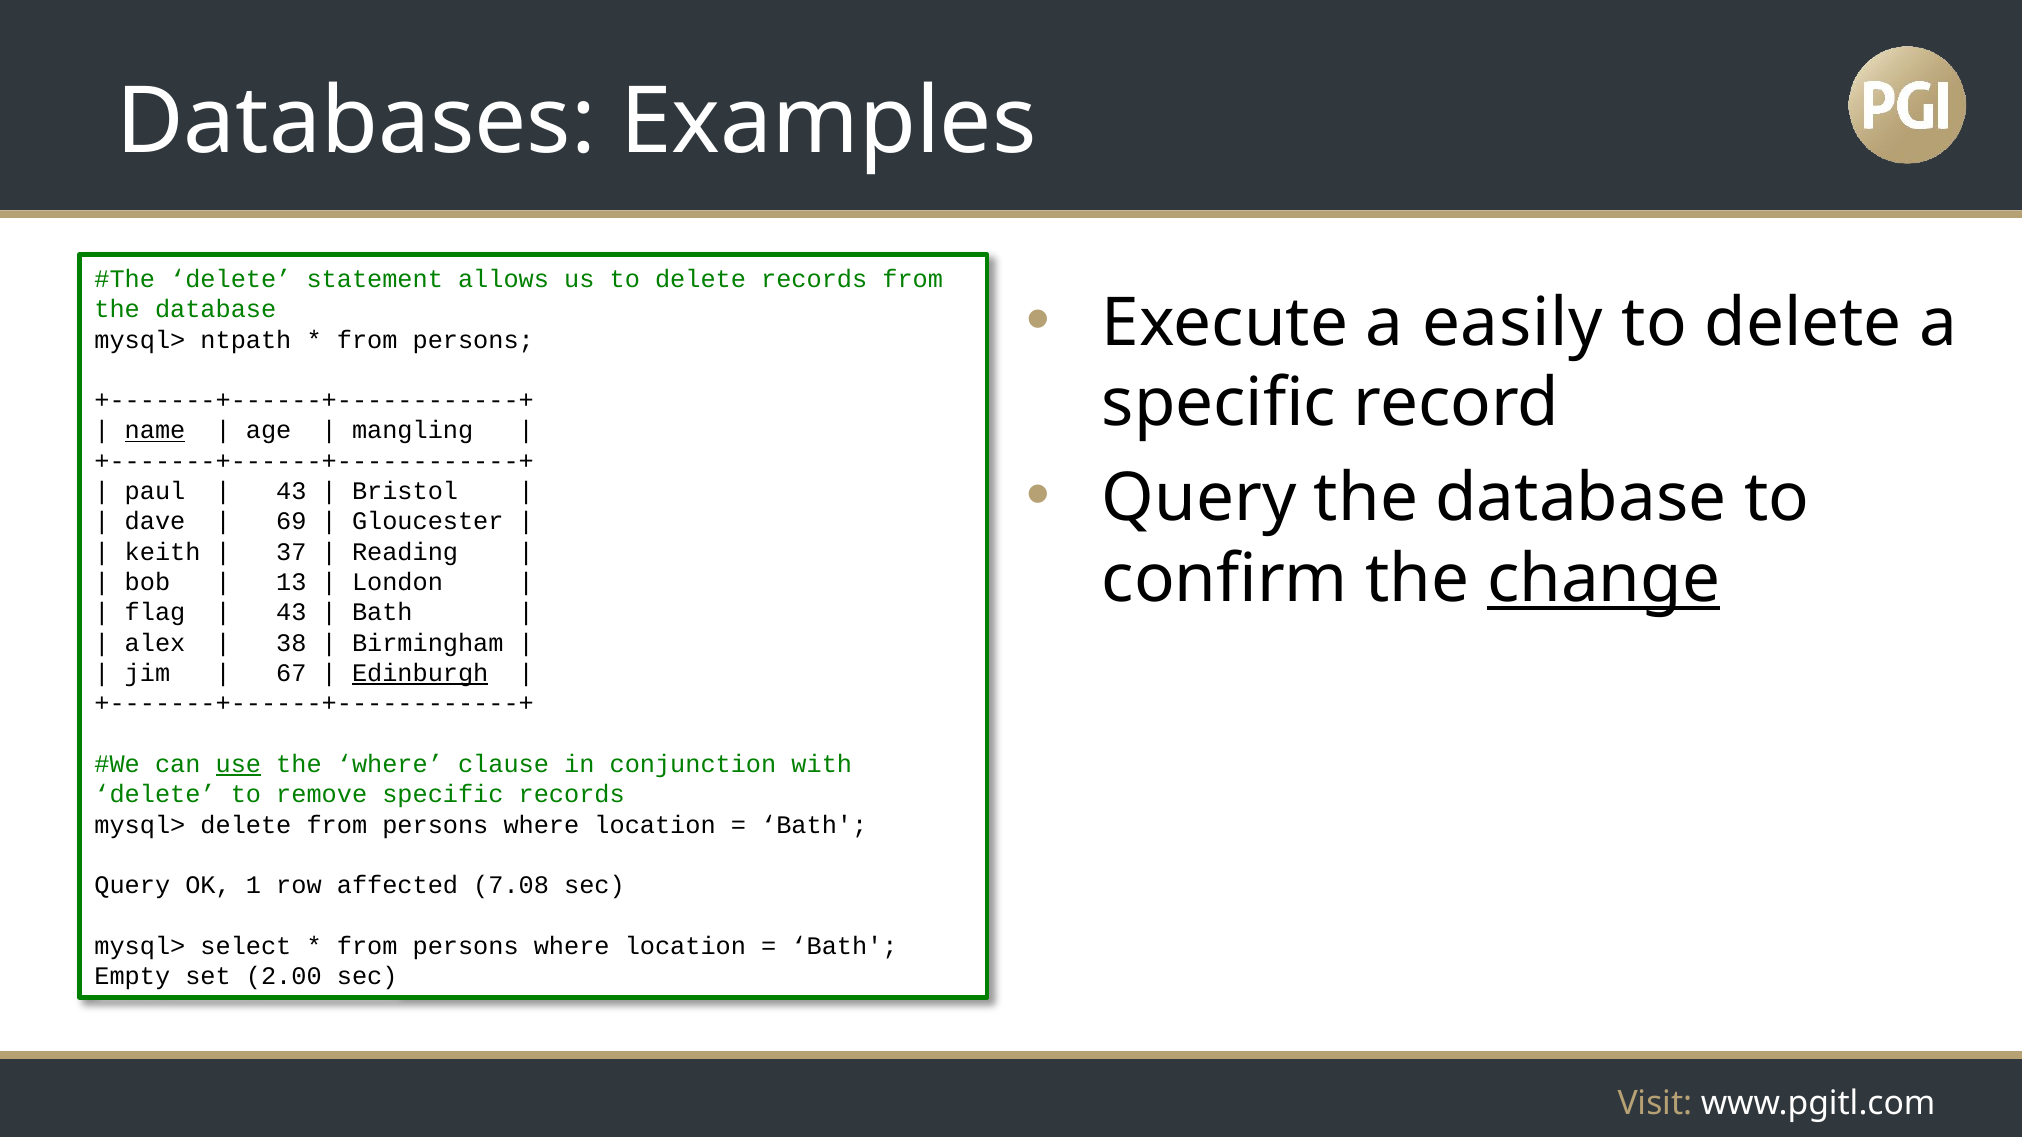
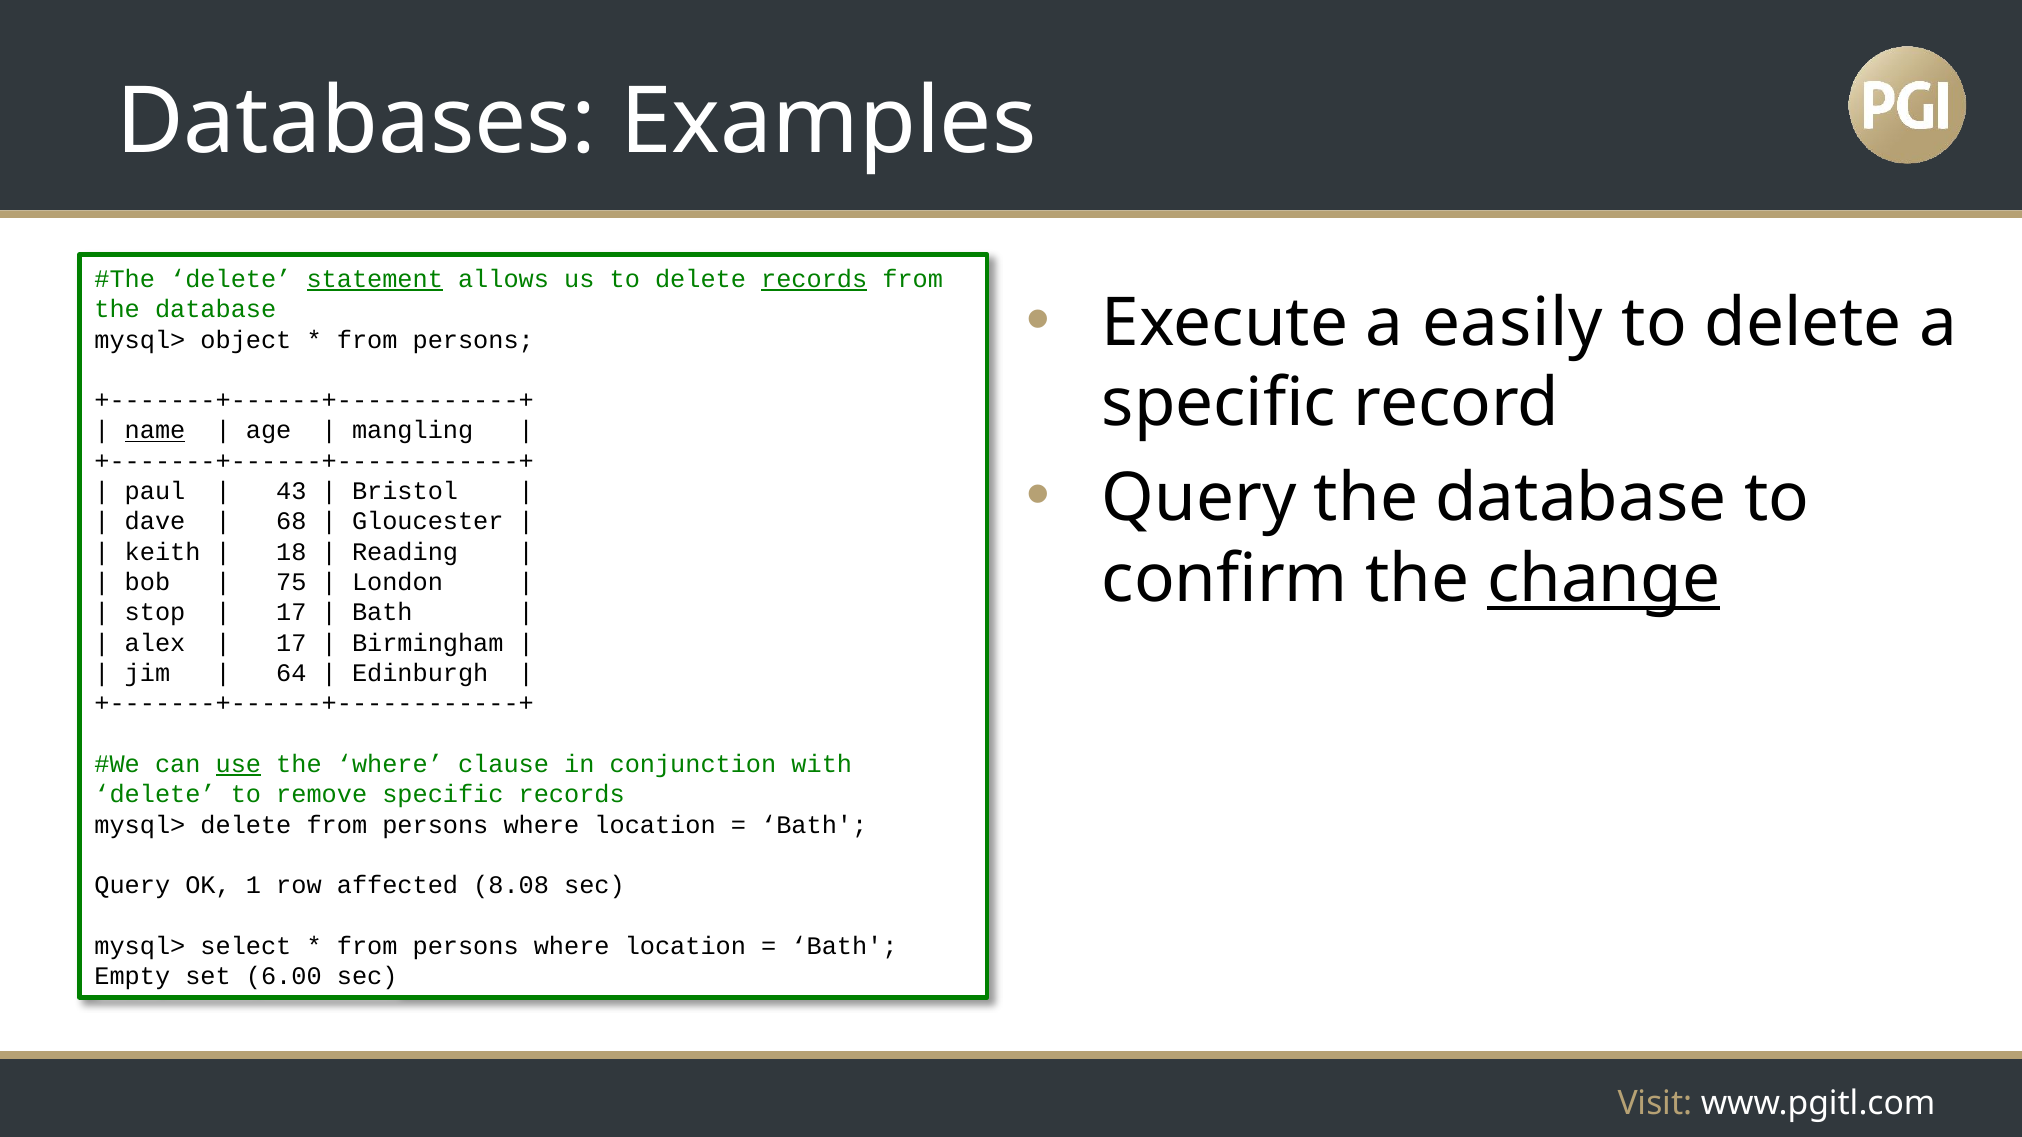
statement underline: none -> present (375, 279)
records underline: none -> present (814, 279)
ntpath: ntpath -> object (246, 340)
69: 69 -> 68 (291, 522)
37: 37 -> 18 (291, 552)
13: 13 -> 75 (291, 582)
flag: flag -> stop (155, 613)
43: 43 -> 17 (291, 613)
38: 38 -> 17 (291, 643)
67: 67 -> 64 (291, 673)
Edinburgh underline: present -> none (420, 673)
7.08: 7.08 -> 8.08 (511, 886)
2.00: 2.00 -> 6.00 (284, 977)
